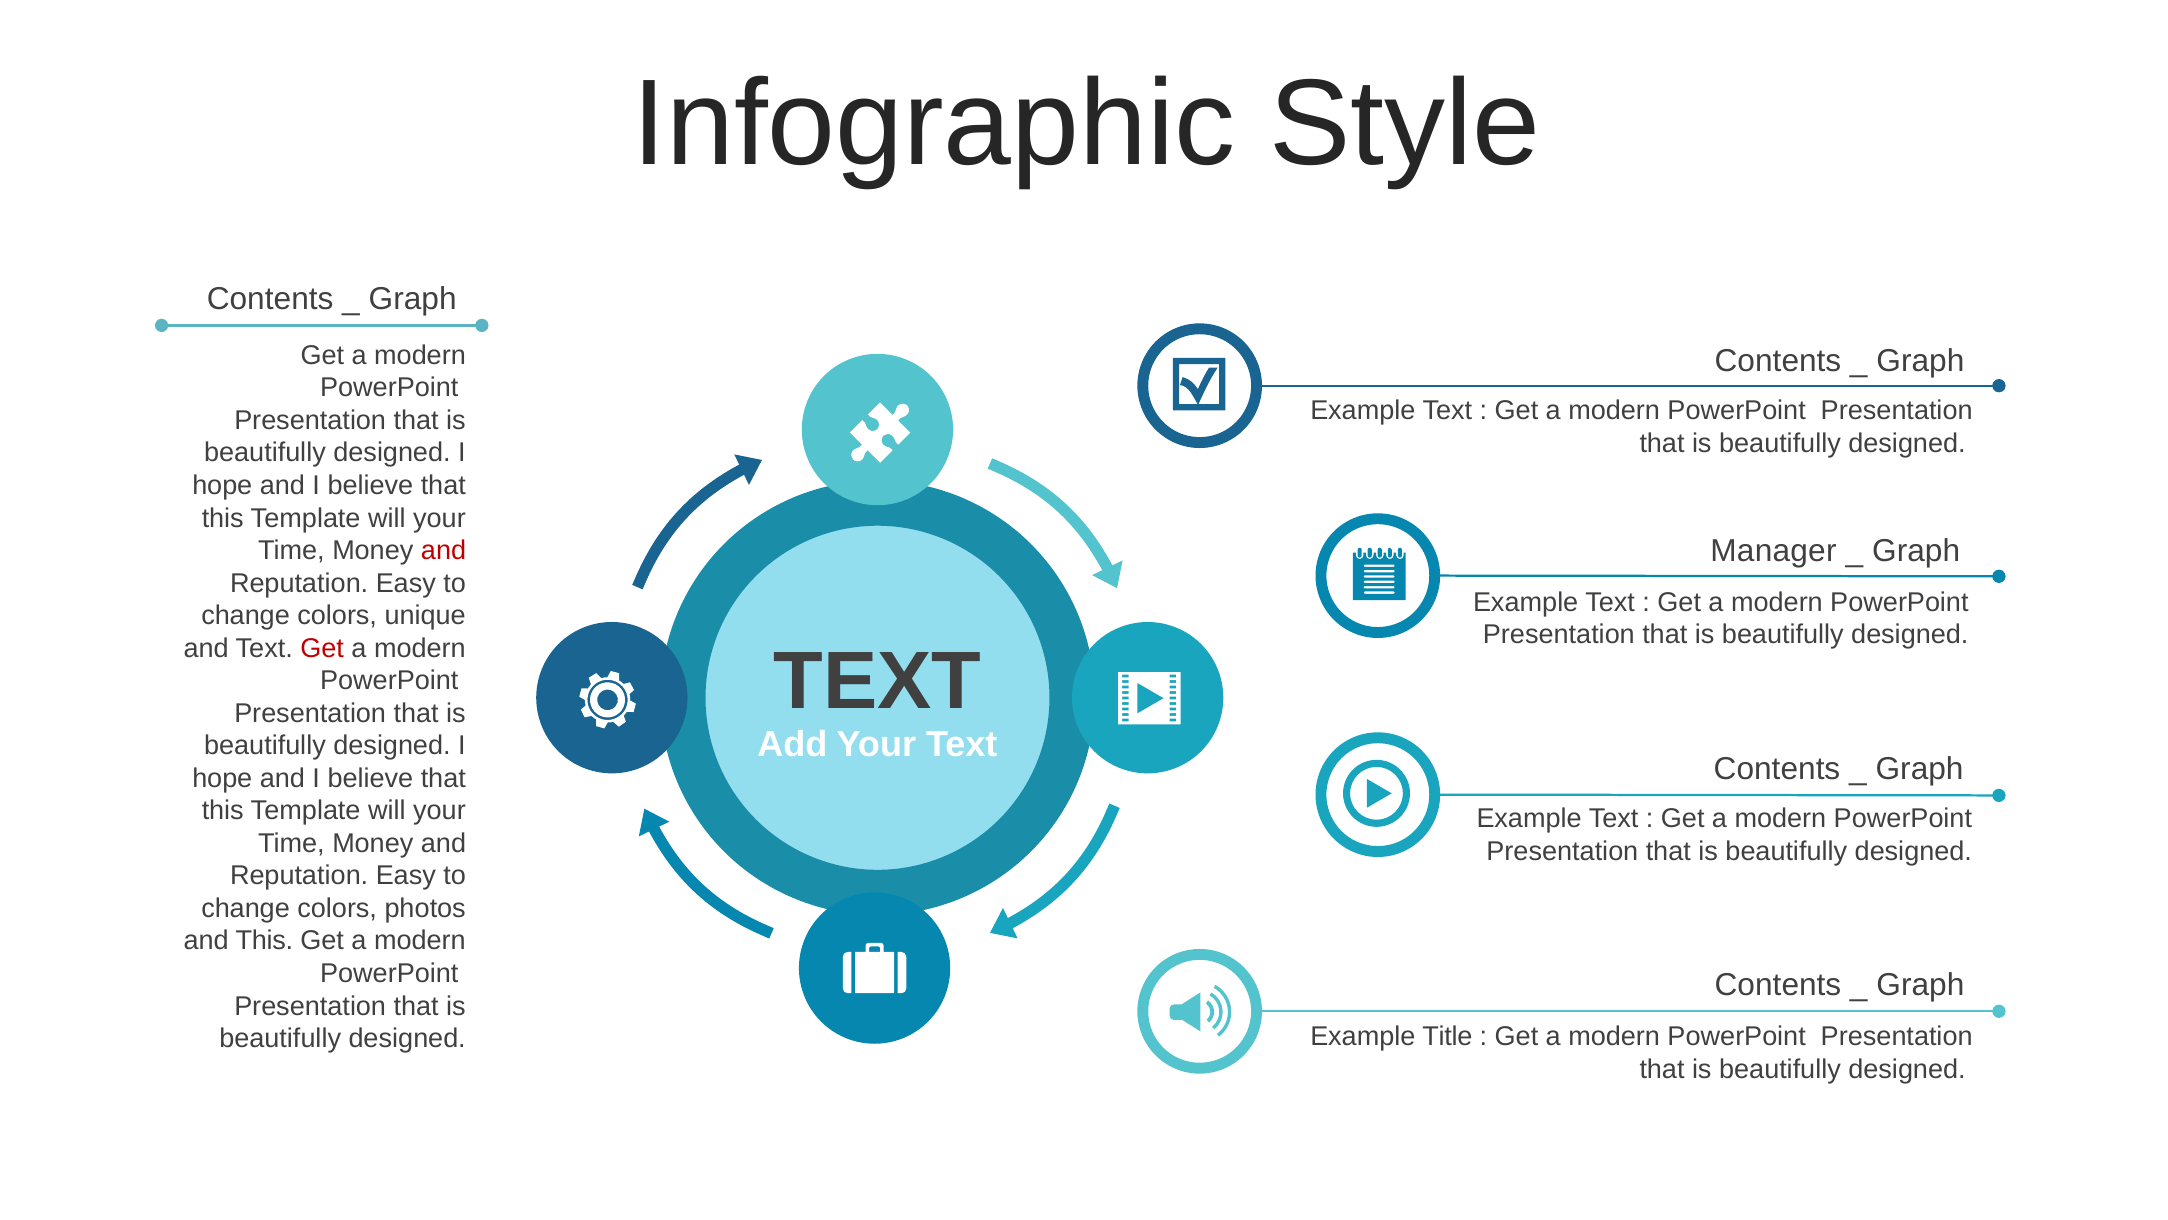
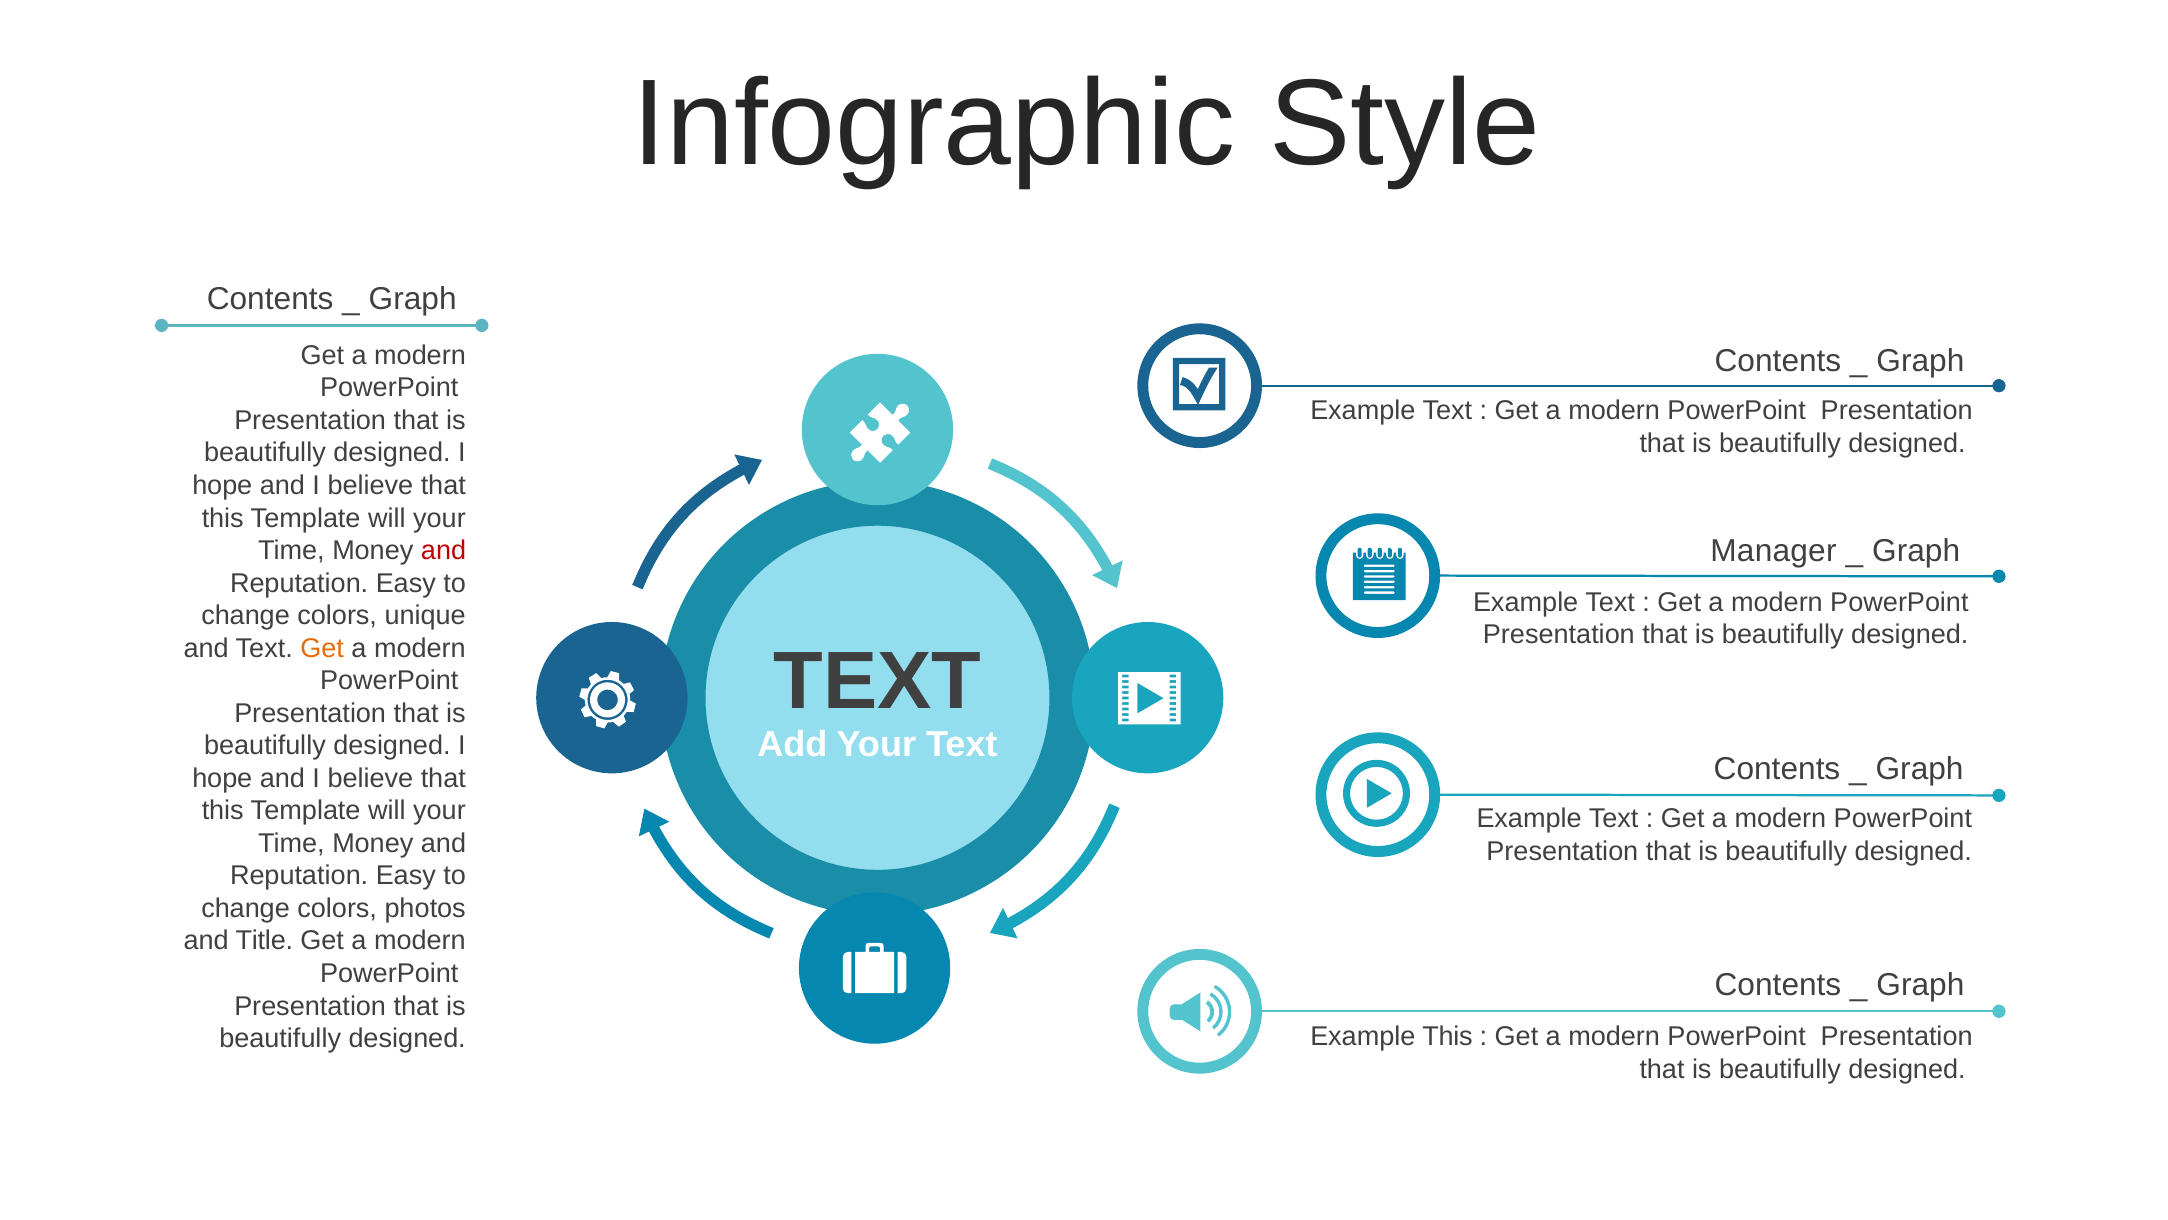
Get colour: red -> orange (322, 648)
and This: This -> Title (264, 941)
Example Title: Title -> This (1447, 1036)
